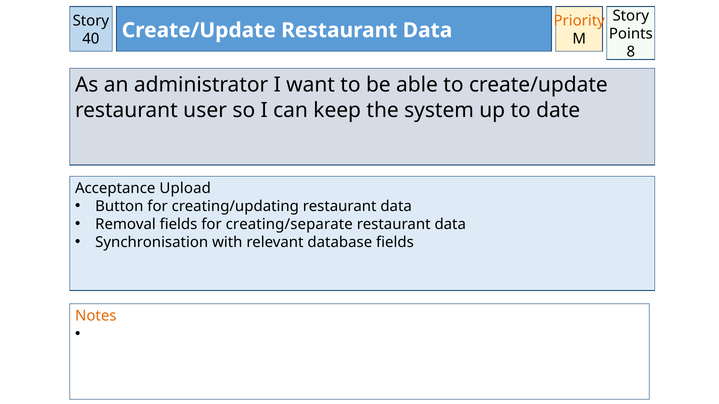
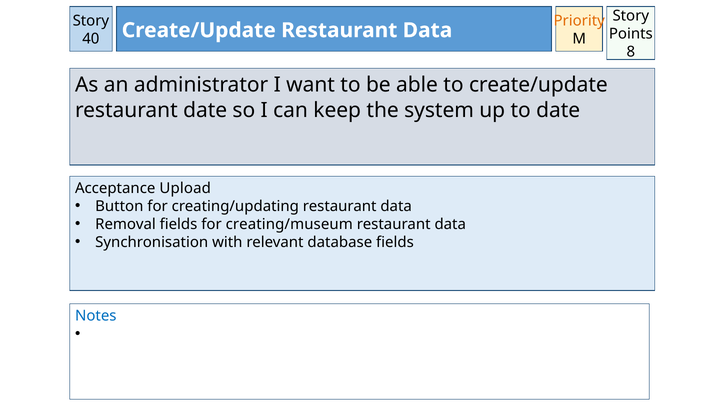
restaurant user: user -> date (205, 110)
creating/separate: creating/separate -> creating/museum (289, 225)
Notes colour: orange -> blue (96, 316)
